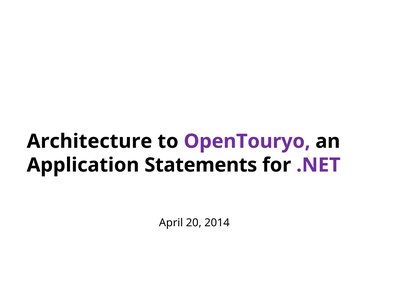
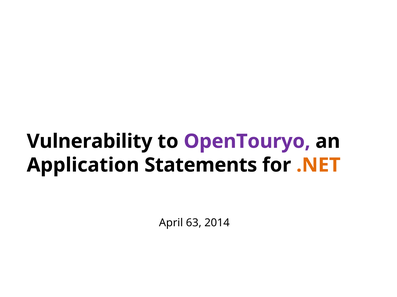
Architecture: Architecture -> Vulnerability (90, 142)
.NET colour: purple -> orange (318, 165)
20: 20 -> 63 (194, 223)
